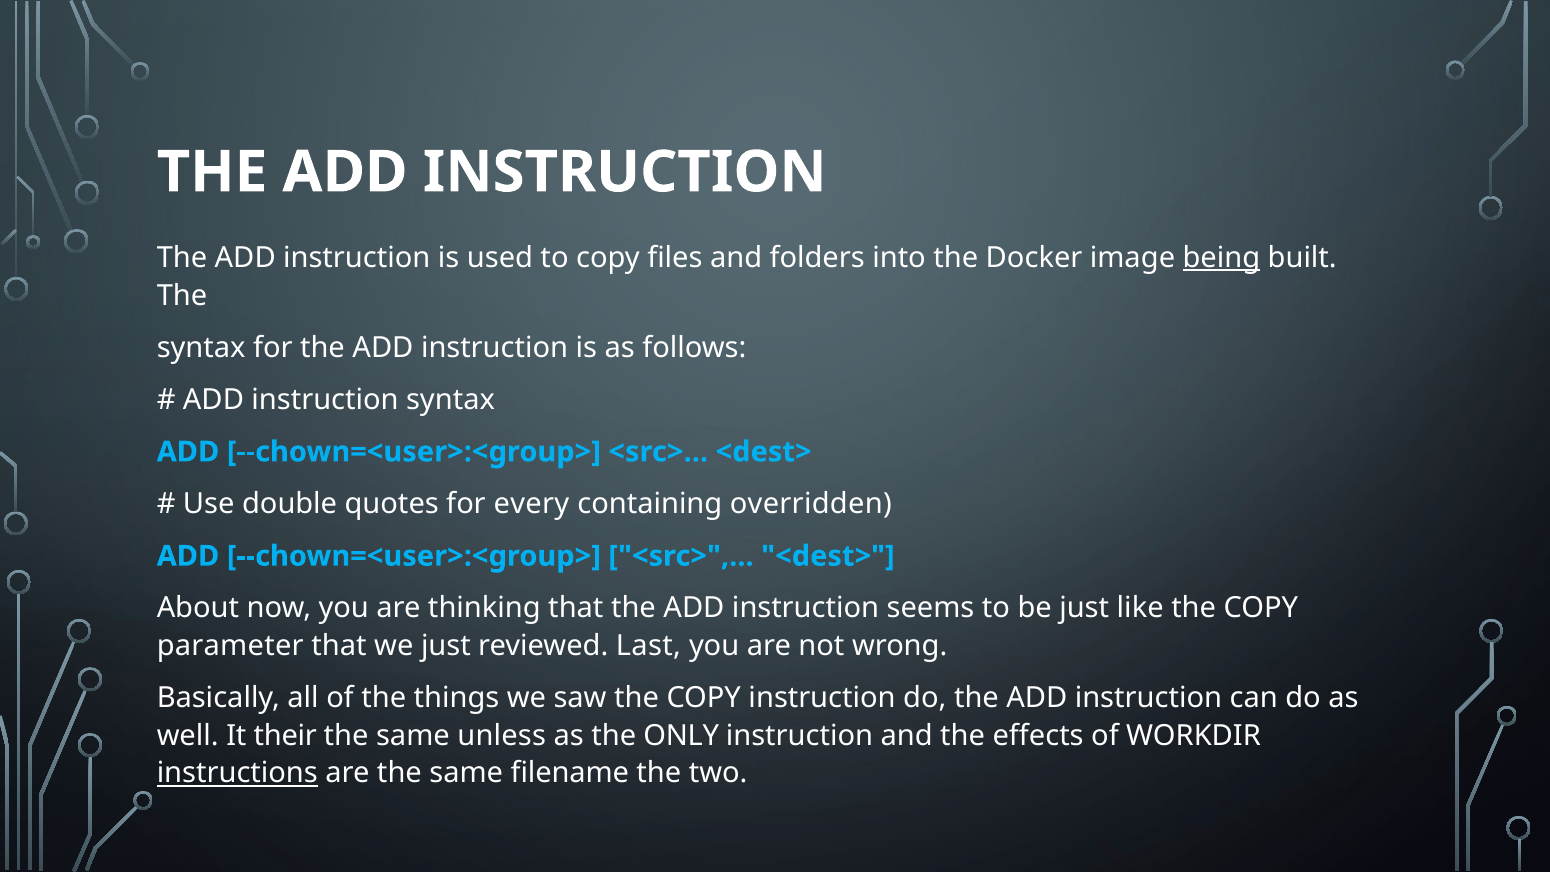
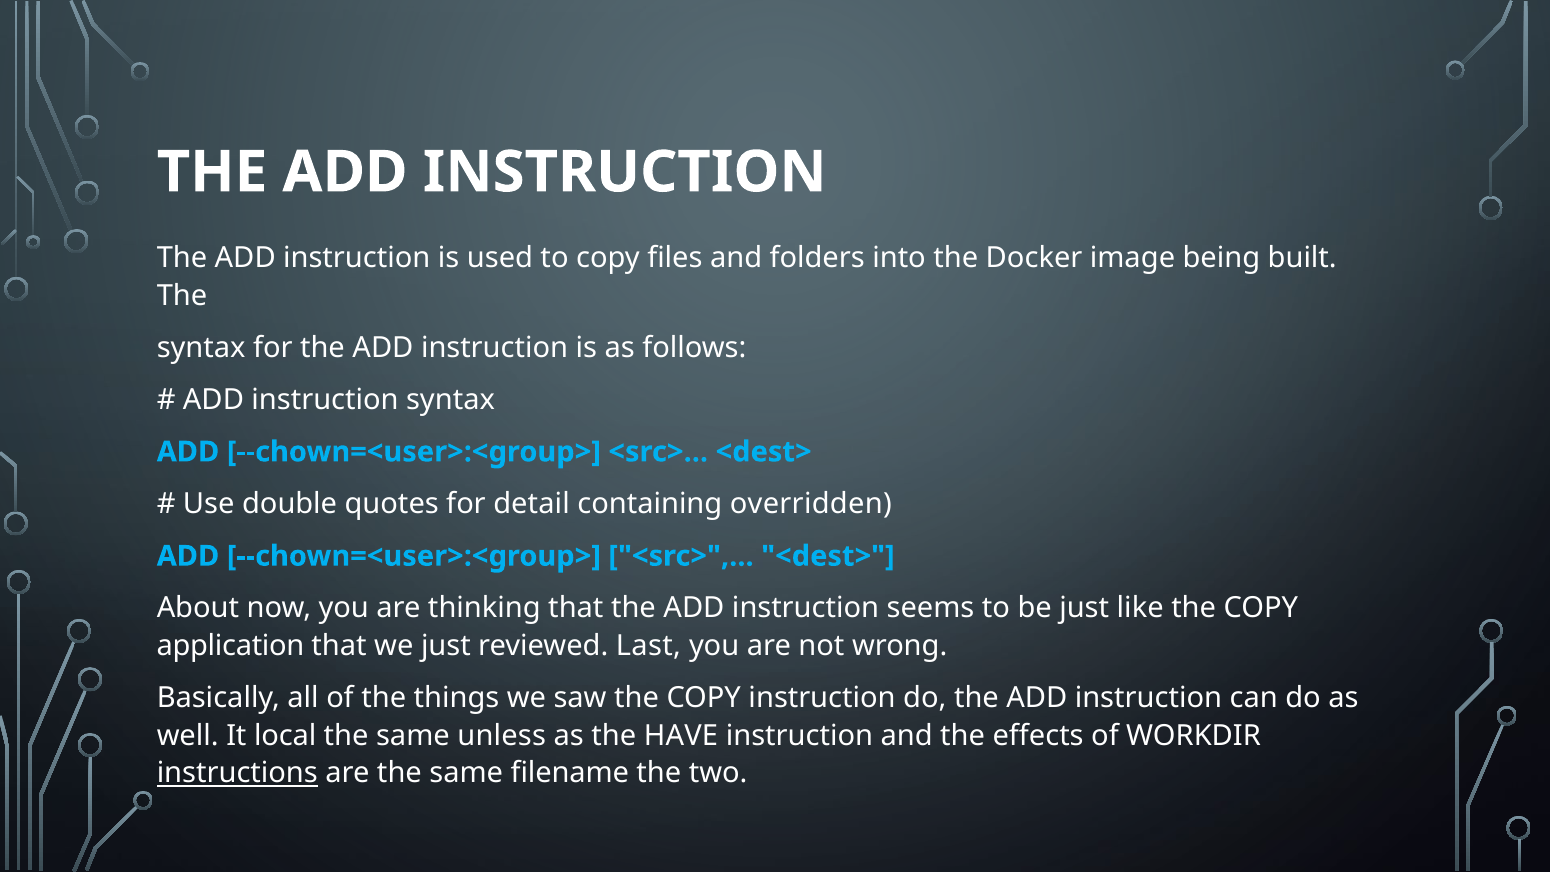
being underline: present -> none (1221, 258)
every: every -> detail (532, 504)
parameter: parameter -> application (230, 646)
their: their -> local (285, 736)
ONLY: ONLY -> HAVE (681, 736)
